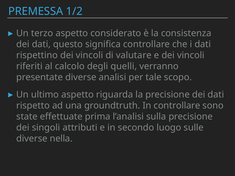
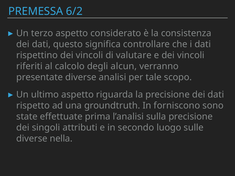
1/2: 1/2 -> 6/2 (74, 11)
quelli: quelli -> alcun (124, 66)
In controllare: controllare -> forniscono (177, 106)
